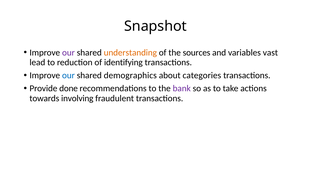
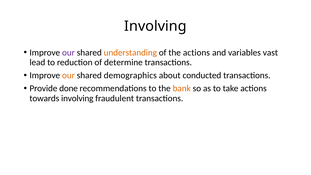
Snapshot: Snapshot -> Involving (155, 26)
the sources: sources -> actions (196, 53)
identifying: identifying -> determine (123, 62)
our colour: blue -> orange (68, 75)
categories: categories -> conducted (202, 75)
bank colour: purple -> orange (182, 88)
